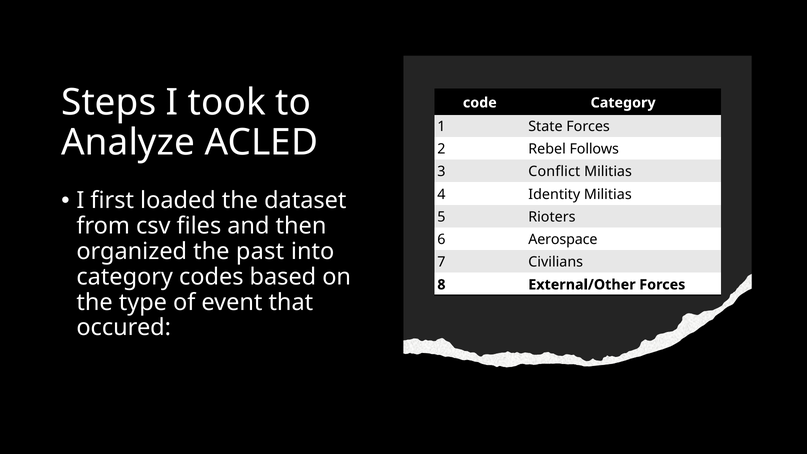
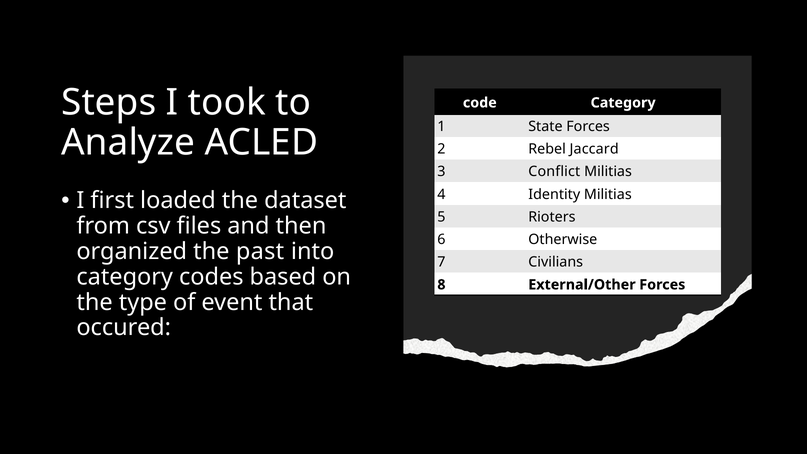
Follows: Follows -> Jaccard (594, 149)
Aerospace: Aerospace -> Otherwise (563, 239)
